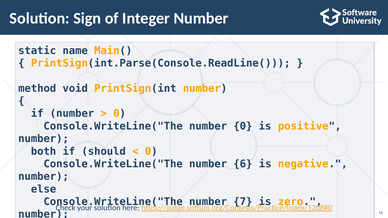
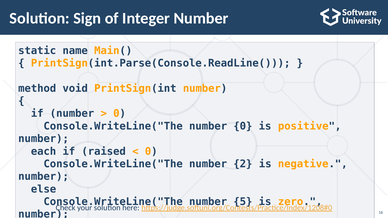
both: both -> each (44, 151)
should: should -> raised (104, 151)
6: 6 -> 2 (243, 164)
7: 7 -> 5 (243, 202)
